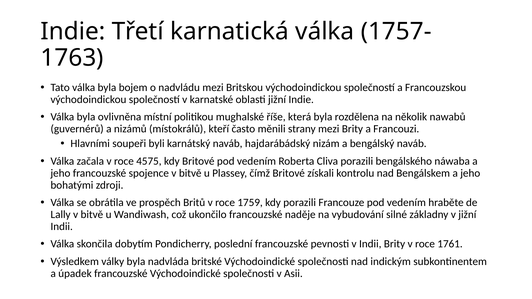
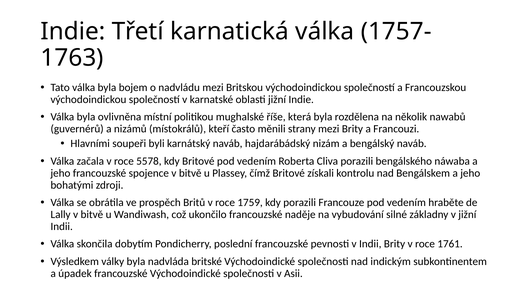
4575: 4575 -> 5578 (149, 161)
